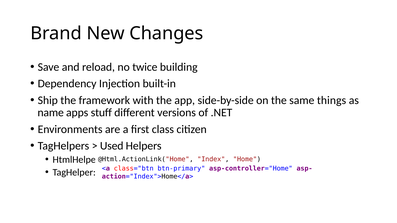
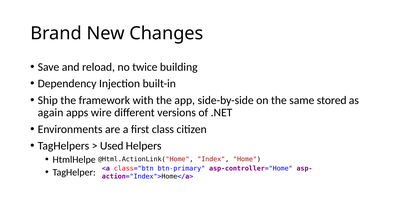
things: things -> stored (332, 100)
name: name -> again (51, 113)
stuff: stuff -> wire (101, 113)
